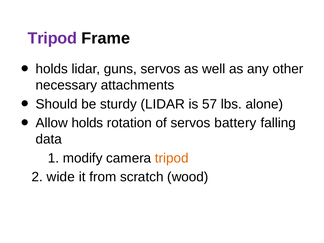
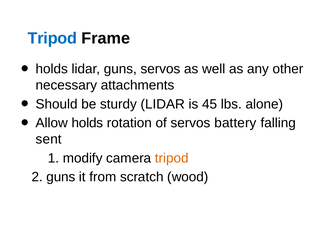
Tripod colour: purple -> blue (52, 38)
57: 57 -> 45 (210, 104)
data: data -> sent (49, 139)
2 wide: wide -> guns (61, 177)
